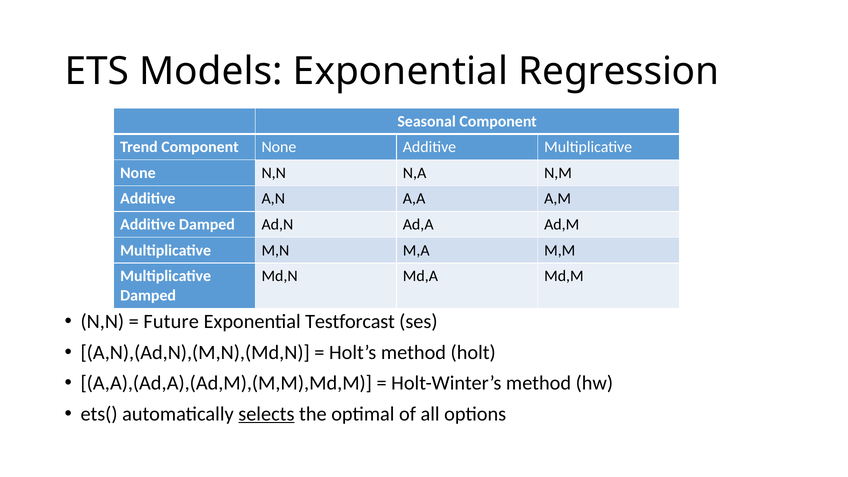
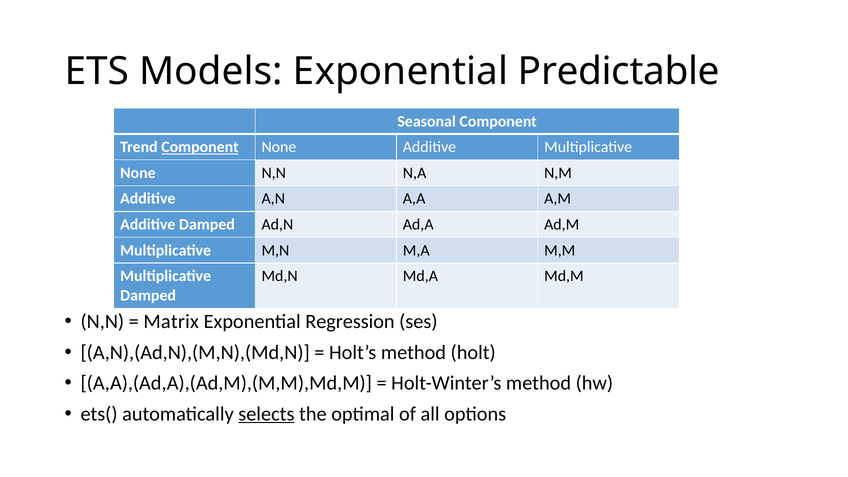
Regression: Regression -> Predictable (619, 71)
Component underline: none -> present (200, 147)
Future: Future -> Matrix (171, 322)
Testforcast: Testforcast -> Regression (350, 322)
